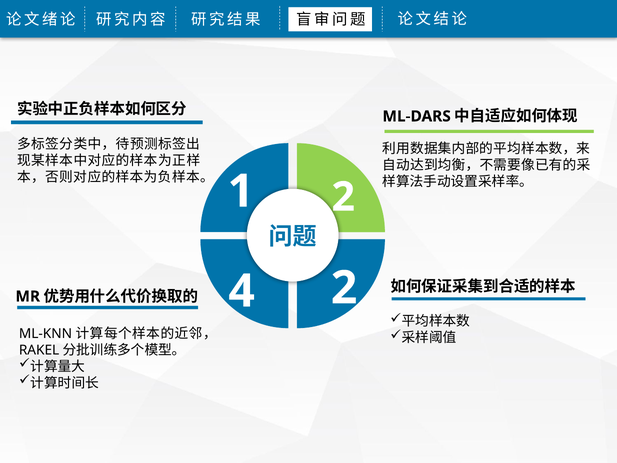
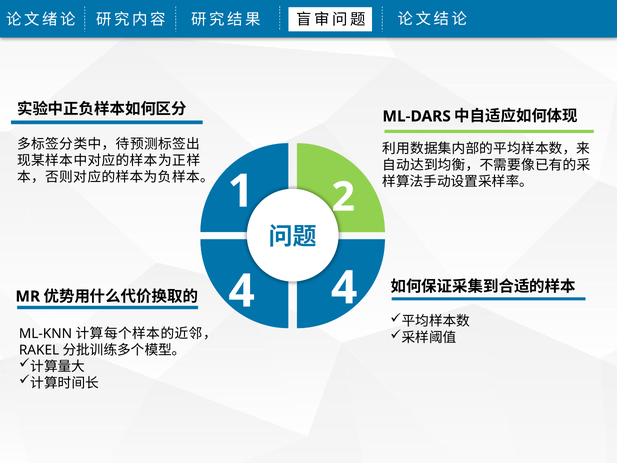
4 2: 2 -> 4 (344, 288)
